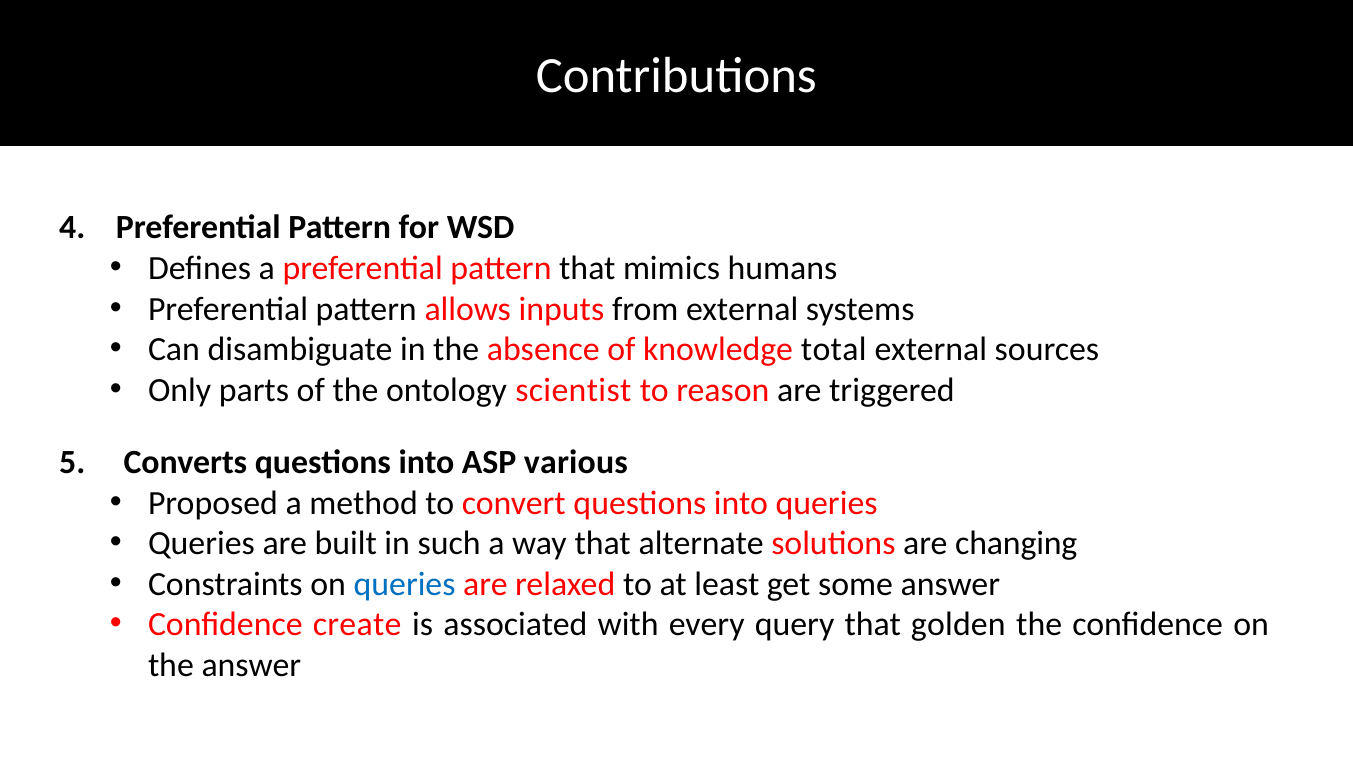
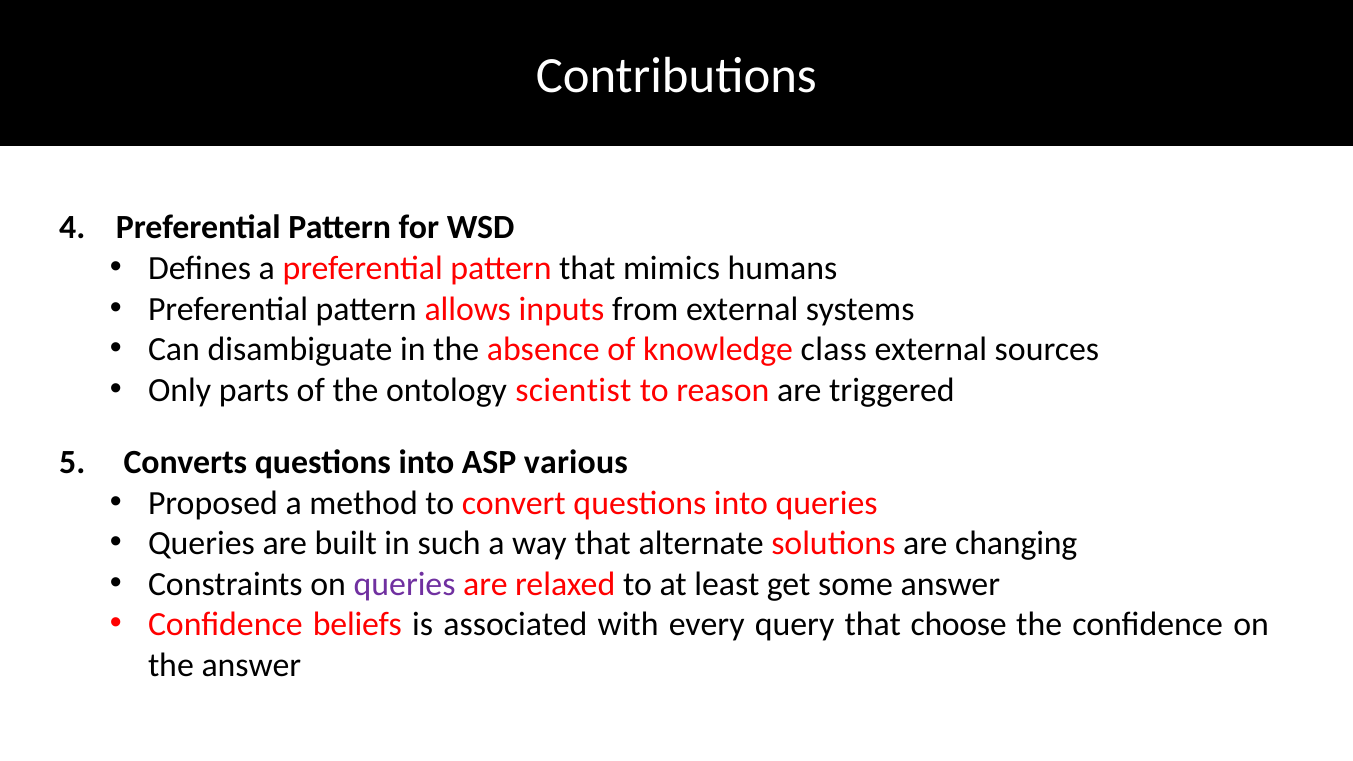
total: total -> class (834, 350)
queries colour: blue -> purple (405, 584)
create: create -> beliefs (357, 625)
golden: golden -> choose (959, 625)
